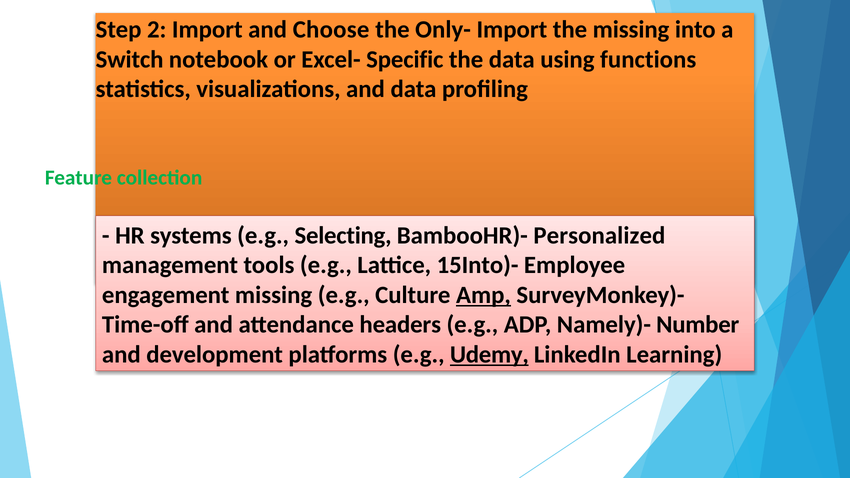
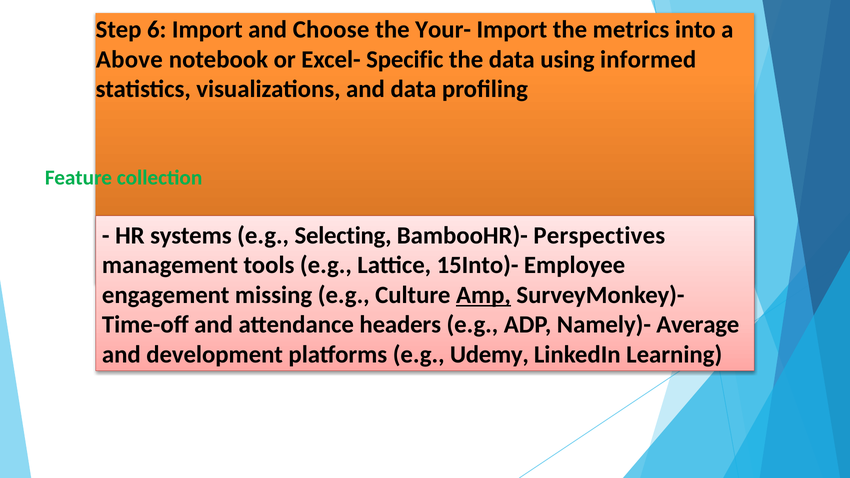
2: 2 -> 6 (157, 30)
Only-: Only- -> Your- (443, 30)
the missing: missing -> metrics (631, 30)
Switch: Switch -> Above (129, 59)
functions: functions -> informed (648, 59)
Personalized: Personalized -> Perspectives (599, 236)
Number: Number -> Average (698, 325)
Udemy underline: present -> none (489, 355)
